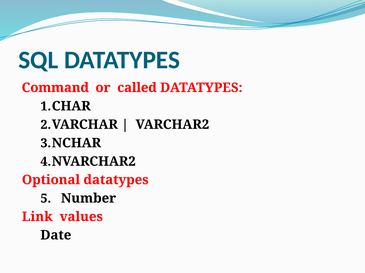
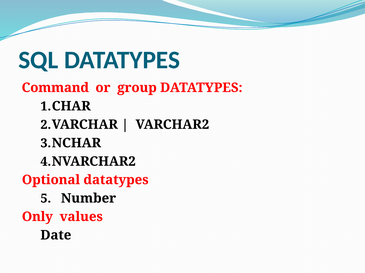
called: called -> group (137, 88)
Link: Link -> Only (37, 217)
